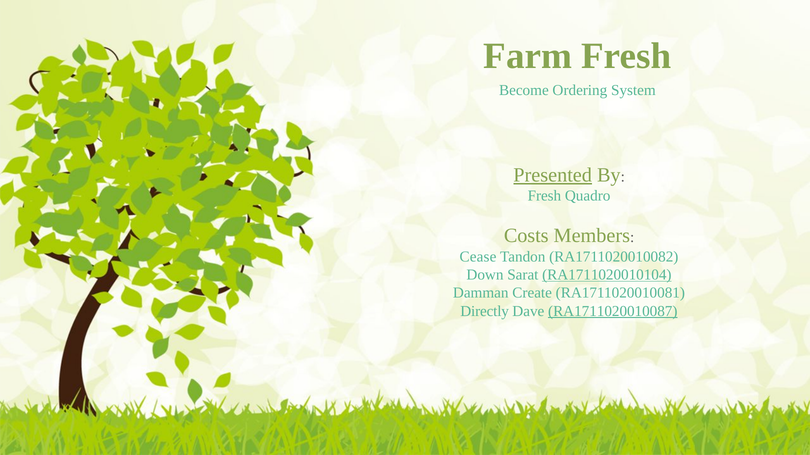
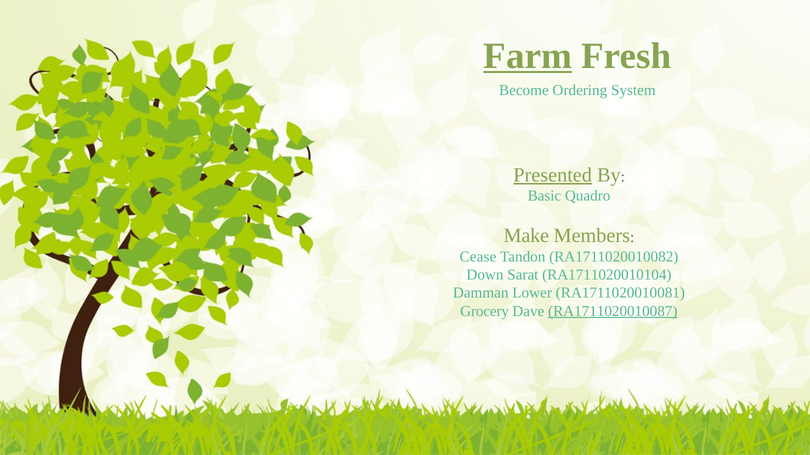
Farm underline: none -> present (528, 56)
Fresh: Fresh -> Basic (544, 196)
Costs: Costs -> Make (526, 236)
RA1711020010104 underline: present -> none (607, 275)
Create: Create -> Lower (532, 293)
Directly: Directly -> Grocery (485, 312)
